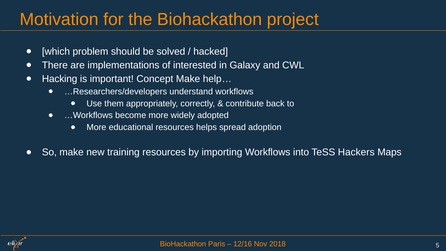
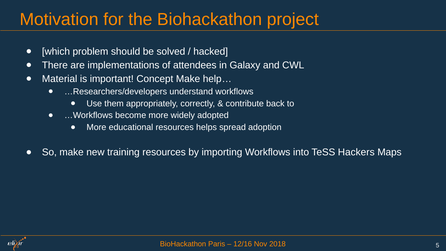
interested: interested -> attendees (195, 65)
Hacking: Hacking -> Material (60, 79)
